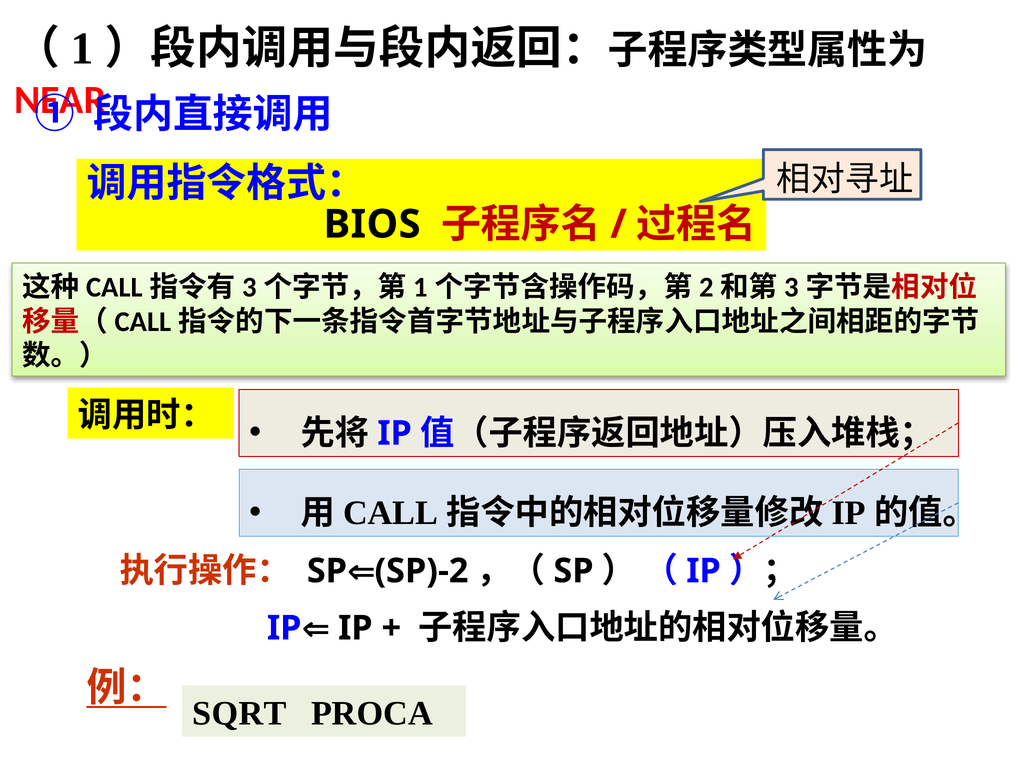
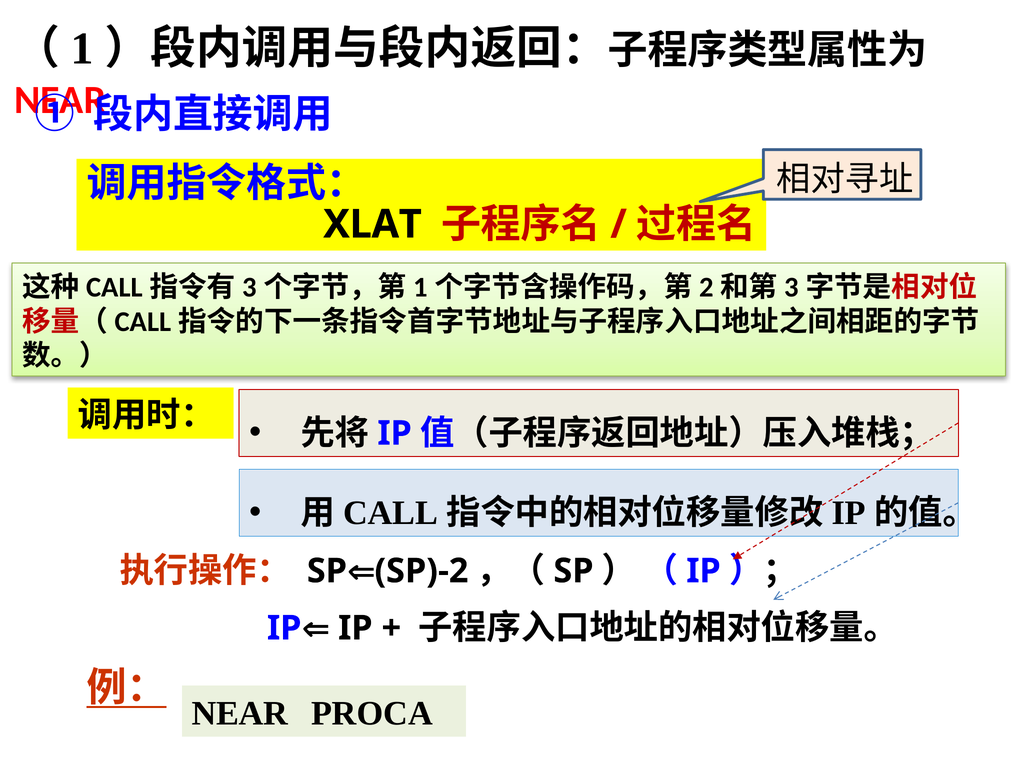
BIOS: BIOS -> XLAT (372, 224)
SQRT: SQRT -> NEAR (240, 714)
